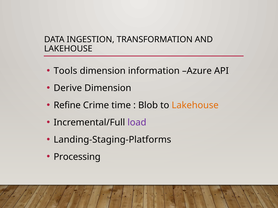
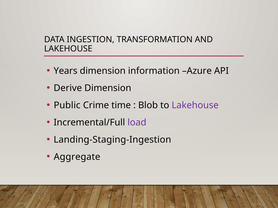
Tools: Tools -> Years (66, 71)
Refine: Refine -> Public (67, 106)
Lakehouse colour: orange -> purple (195, 106)
Landing-Staging-Platforms: Landing-Staging-Platforms -> Landing-Staging-Ingestion (112, 140)
Processing: Processing -> Aggregate (77, 157)
